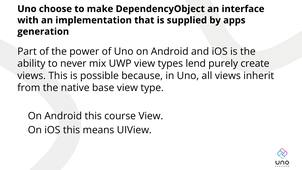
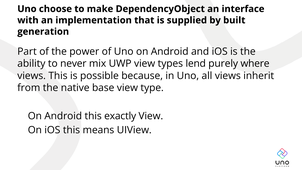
apps: apps -> built (234, 20)
create: create -> where (255, 64)
course: course -> exactly (120, 116)
